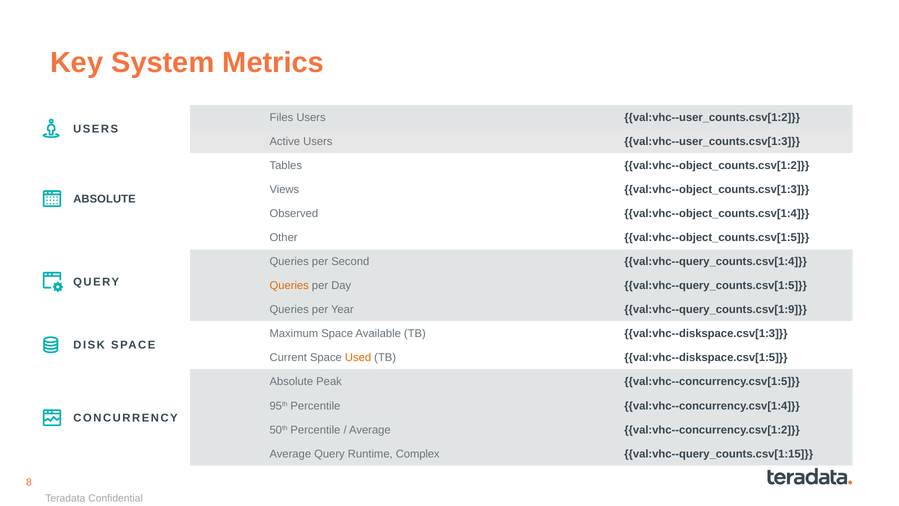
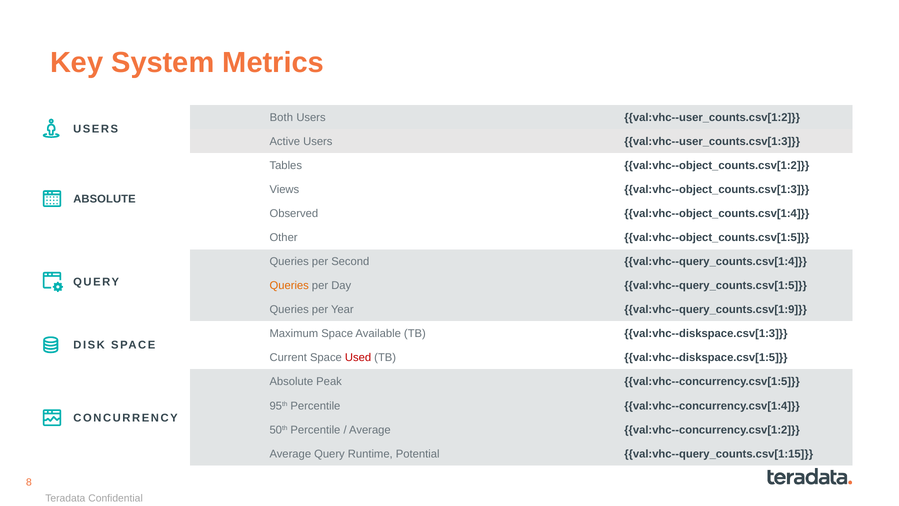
Files: Files -> Both (281, 117)
Used colour: orange -> red (358, 357)
Complex: Complex -> Potential (418, 454)
